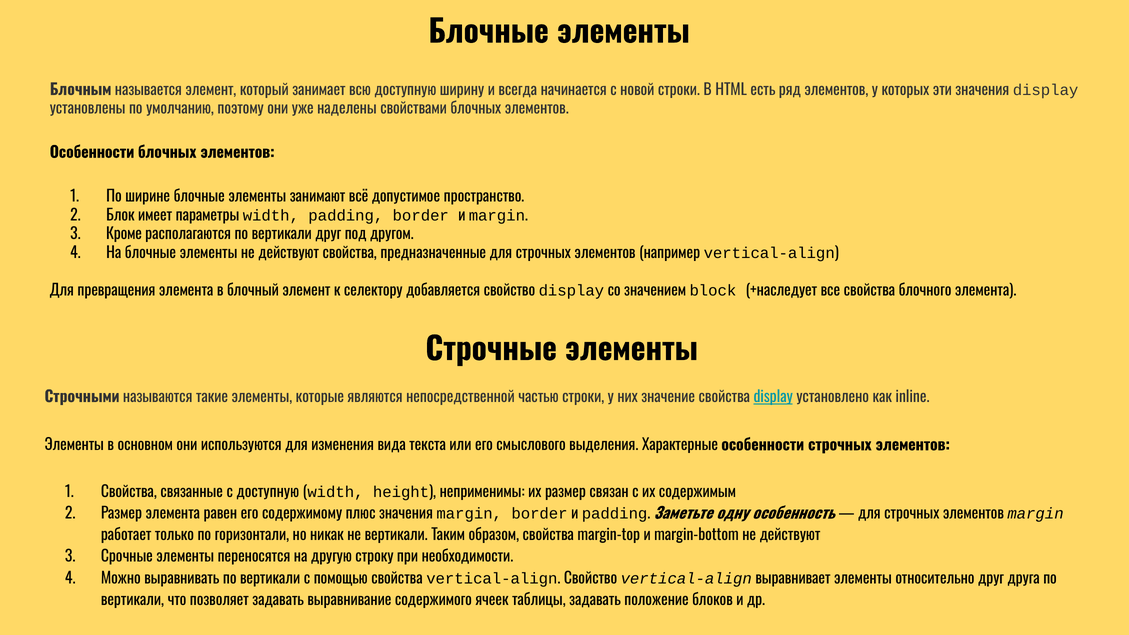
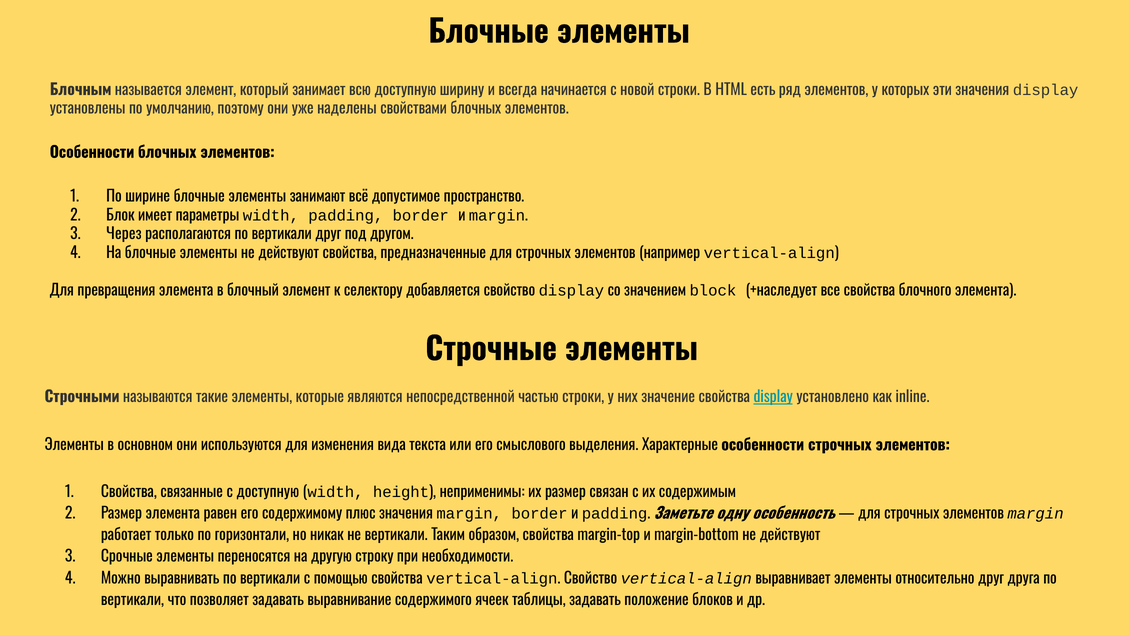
Кроме: Кроме -> Через (124, 234)
